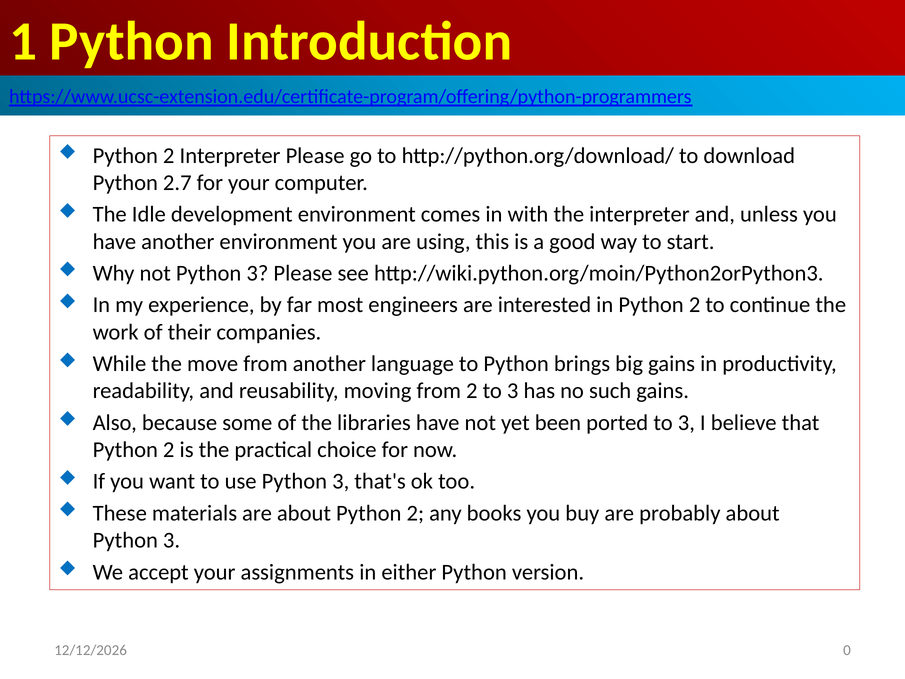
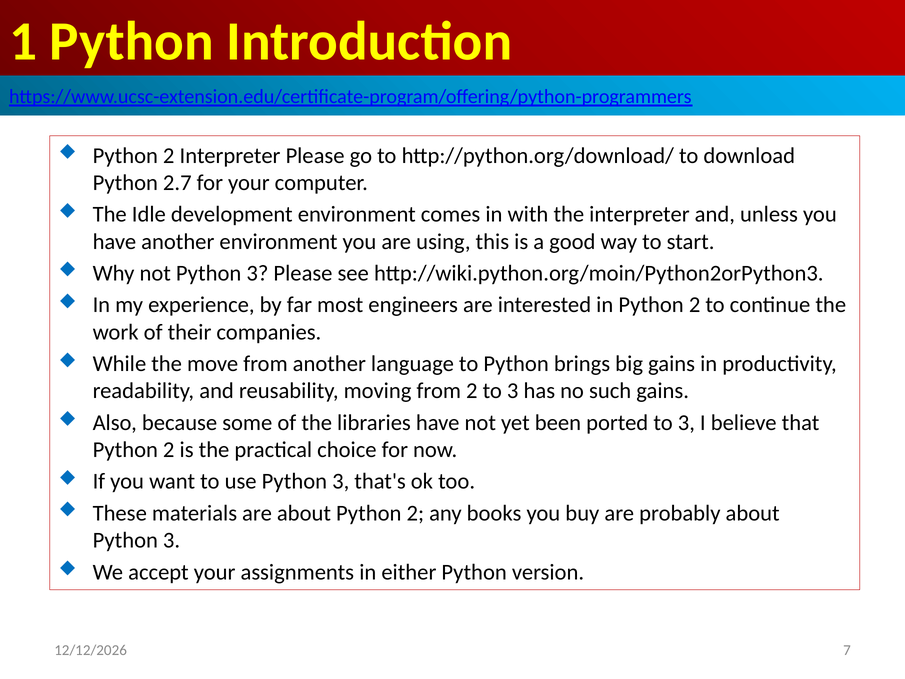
0: 0 -> 7 (847, 650)
